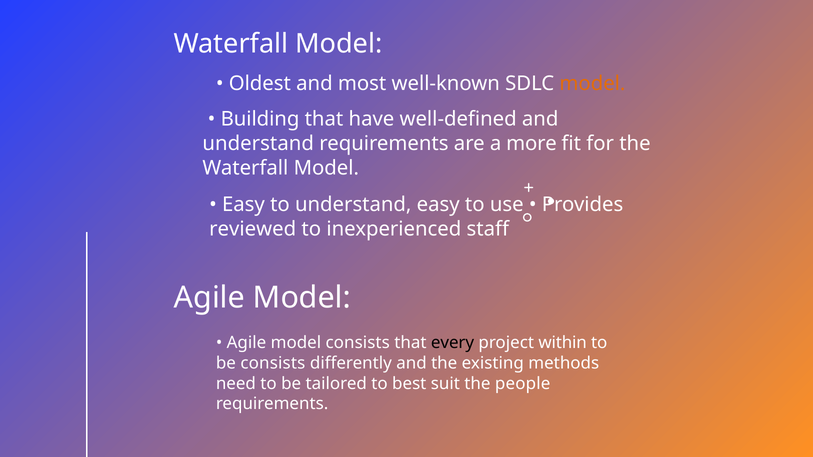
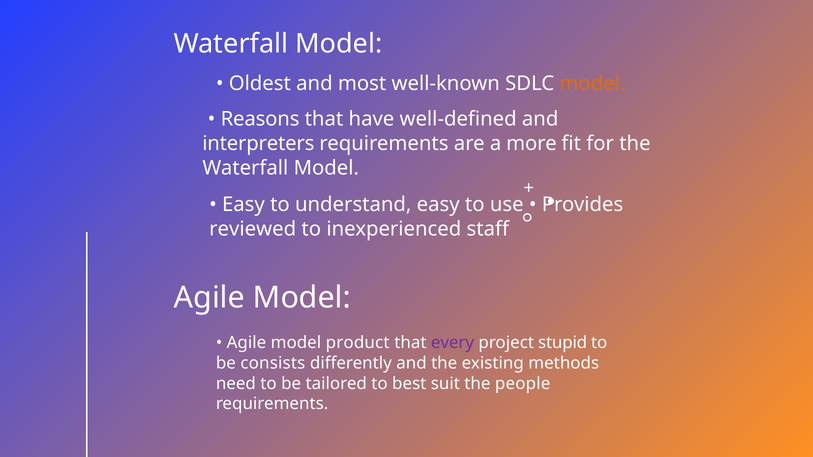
Building: Building -> Reasons (260, 119)
understand: understand -> interpreters (258, 144)
model consists: consists -> product (358, 343)
every colour: black -> purple (453, 343)
within: within -> stupid (563, 343)
